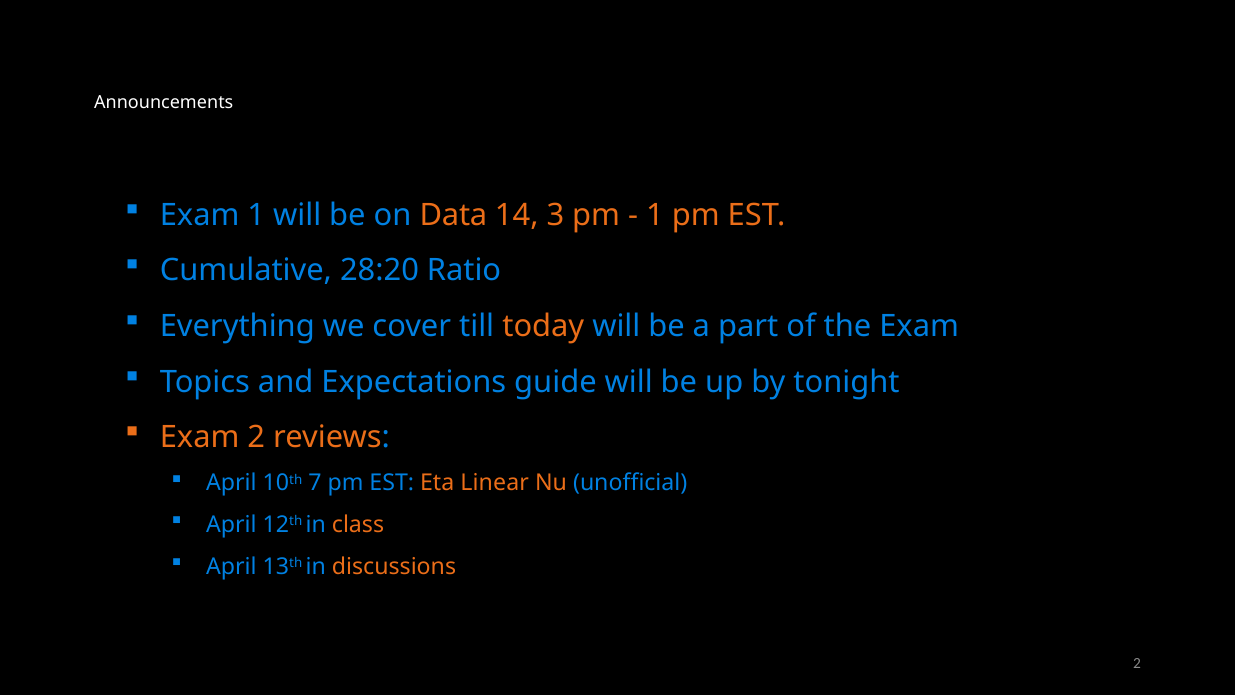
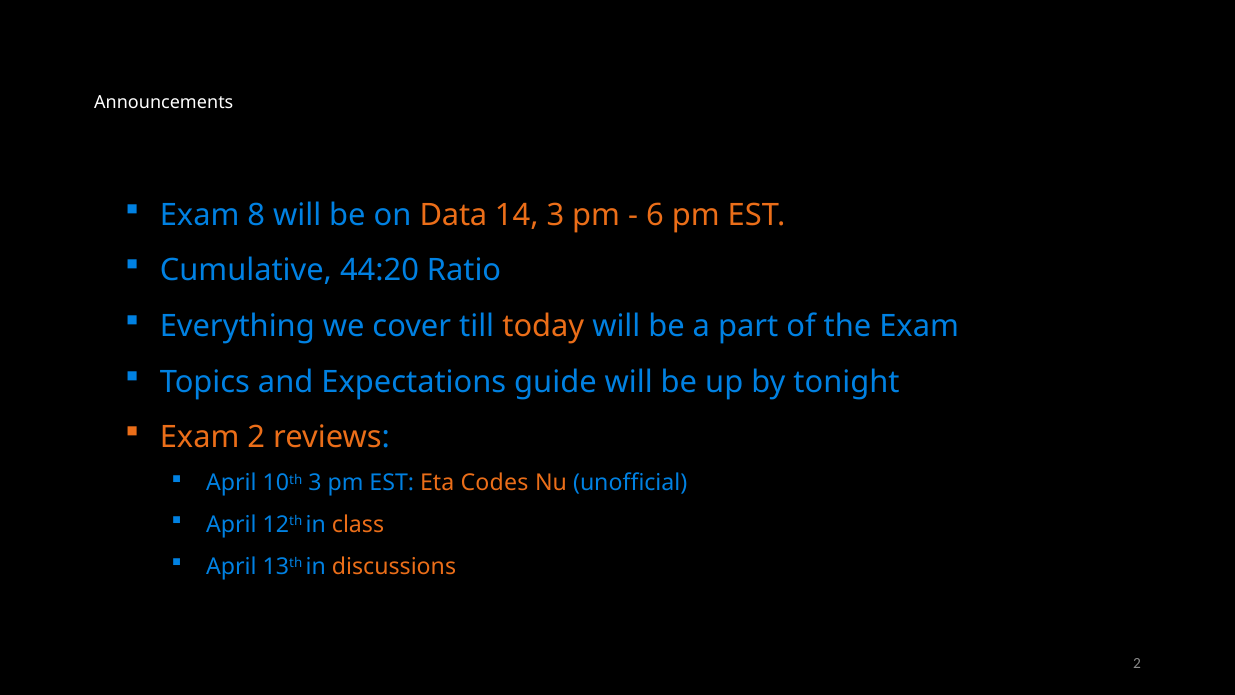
Exam 1: 1 -> 8 (256, 215)
1: 1 -> 6 (655, 215)
28:20: 28:20 -> 44:20 (379, 271)
10th 7: 7 -> 3 (315, 483)
Linear: Linear -> Codes (495, 483)
